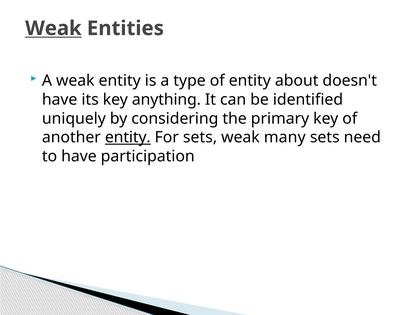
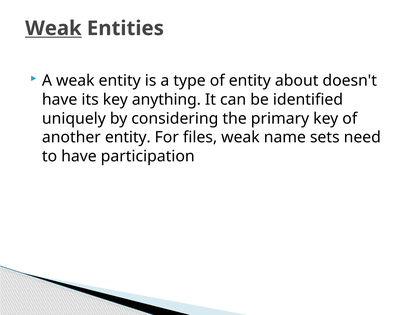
entity underline: present -> none (128, 137)
For sets: sets -> files (200, 137)
many: many -> name (285, 137)
